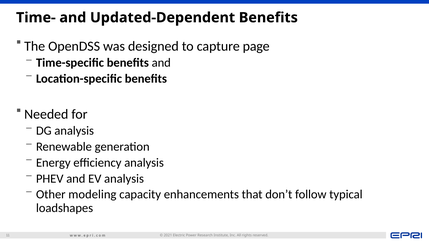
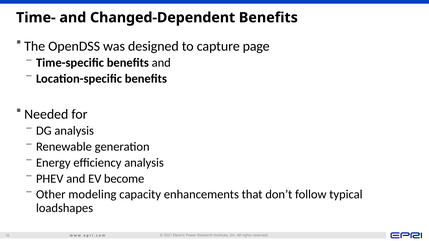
Updated-Dependent: Updated-Dependent -> Changed-Dependent (163, 18)
EV analysis: analysis -> become (124, 179)
